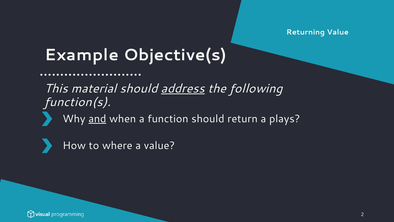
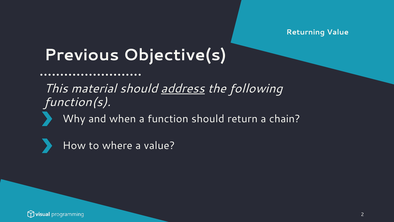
Example: Example -> Previous (82, 55)
and underline: present -> none (97, 119)
plays: plays -> chain (285, 119)
